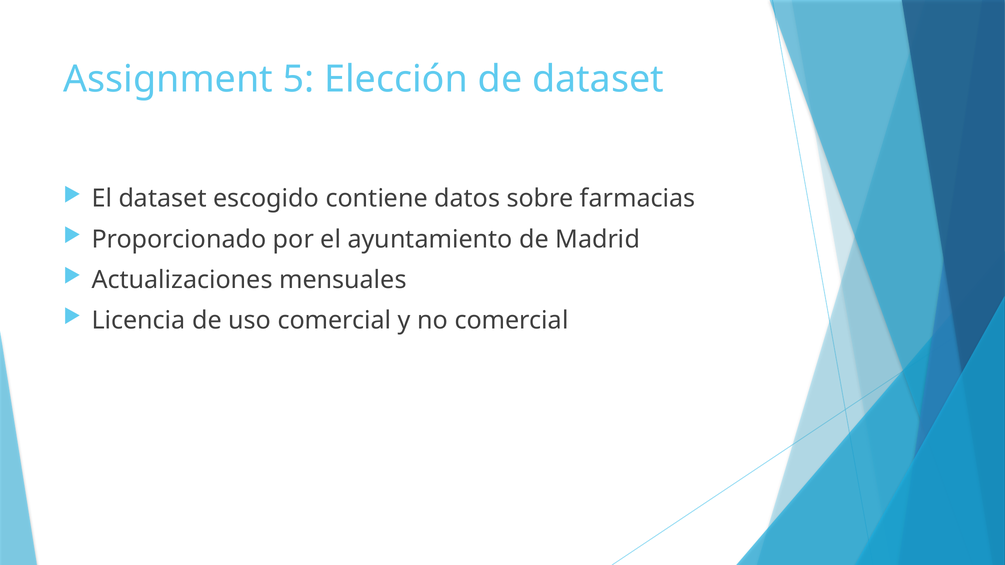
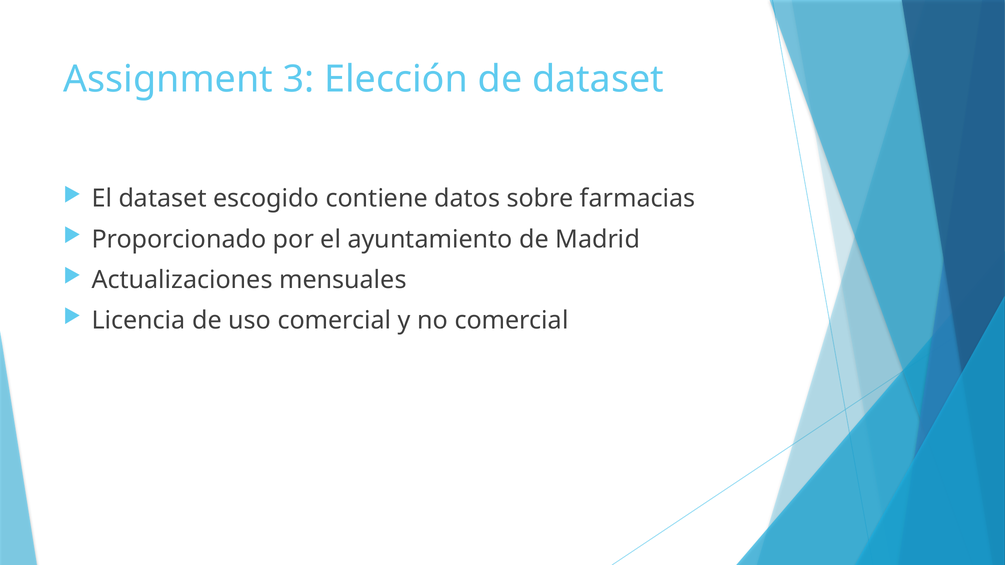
5: 5 -> 3 (299, 79)
